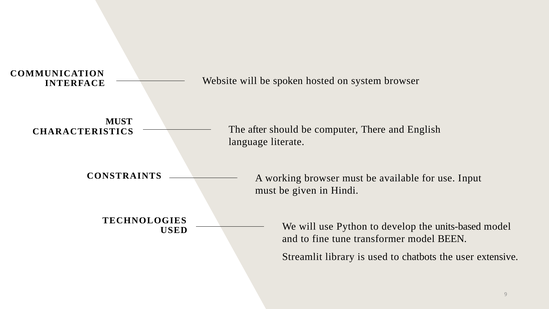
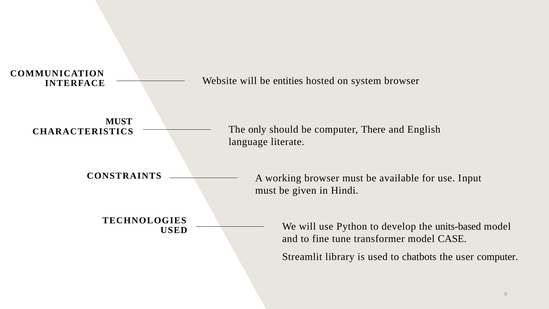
spoken: spoken -> entities (288, 81)
after: after -> only (257, 129)
BEEN: BEEN -> CASE (452, 239)
user extensive: extensive -> computer (498, 257)
